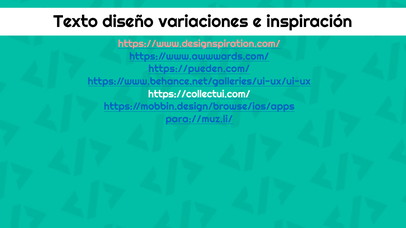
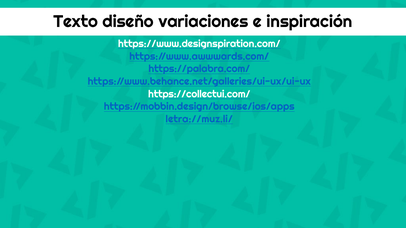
https://www.designspiration.com/ colour: pink -> white (199, 44)
https://pueden.com/: https://pueden.com/ -> https://palabra.com/ (199, 69)
para://muz.li/: para://muz.li/ -> letra://muz.li/ (199, 119)
